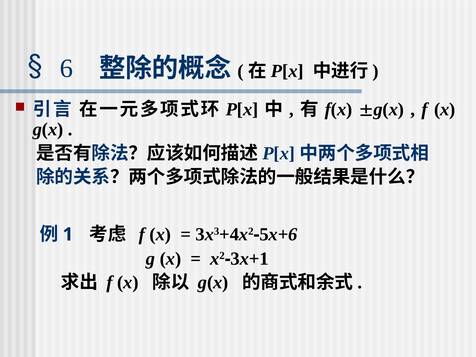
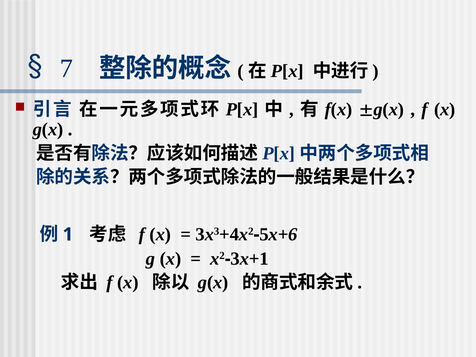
6: 6 -> 7 (66, 69)
